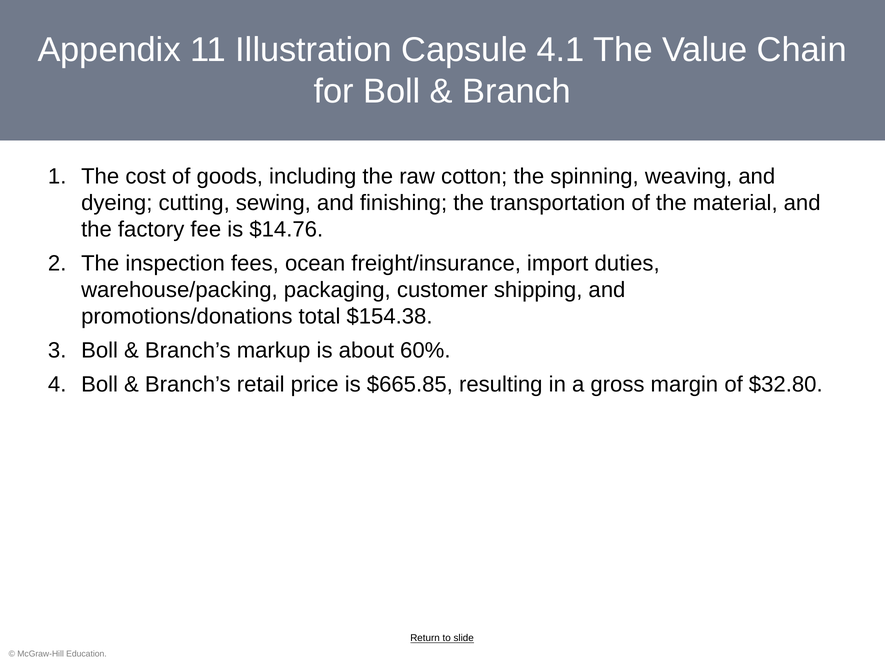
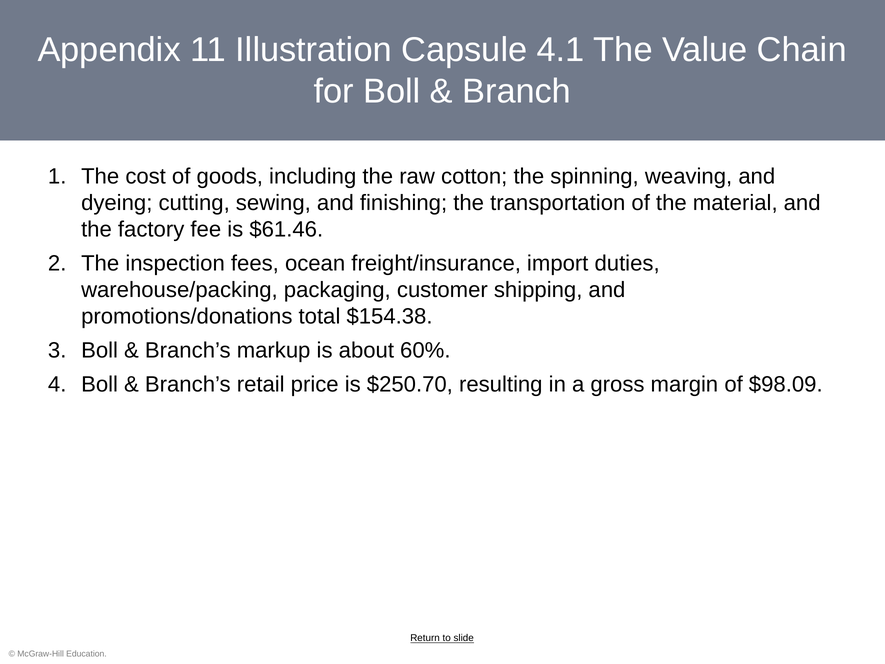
$14.76: $14.76 -> $61.46 (286, 229)
$665.85: $665.85 -> $250.70 (410, 384)
$32.80: $32.80 -> $98.09 (786, 384)
